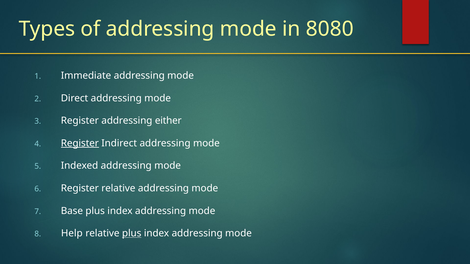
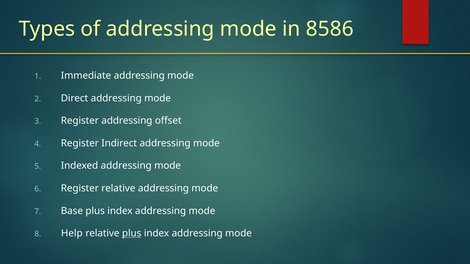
8080: 8080 -> 8586 (330, 29)
either: either -> offset (168, 121)
Register underline: present -> none (80, 143)
